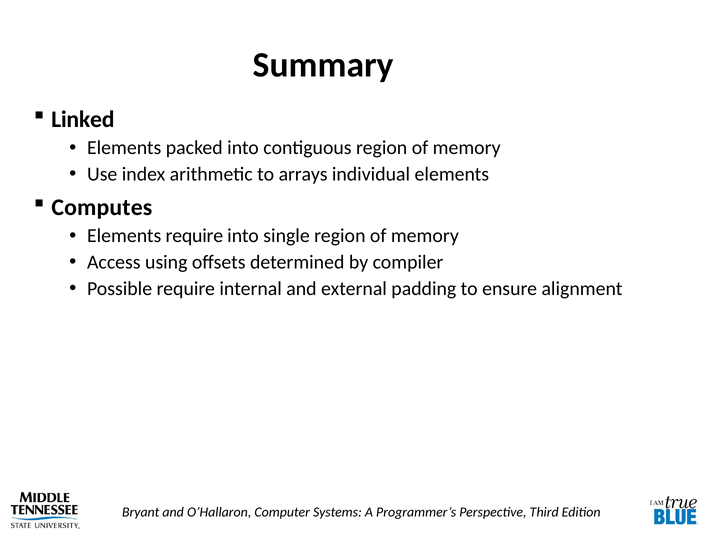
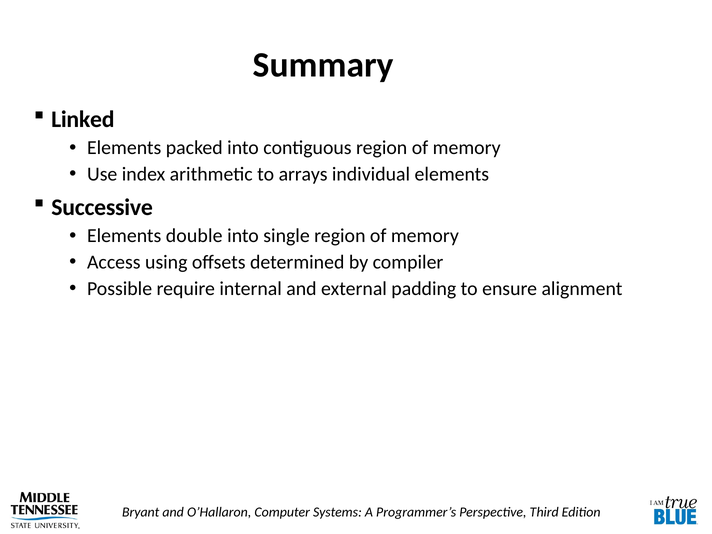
Computes: Computes -> Successive (102, 207)
Elements require: require -> double (194, 236)
